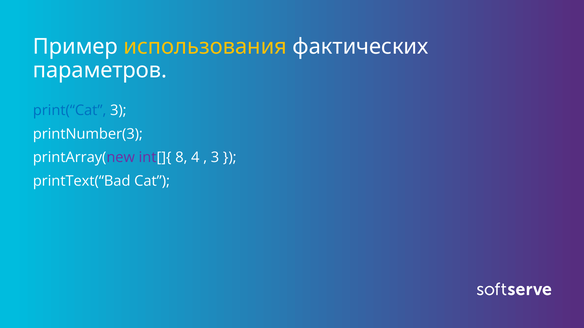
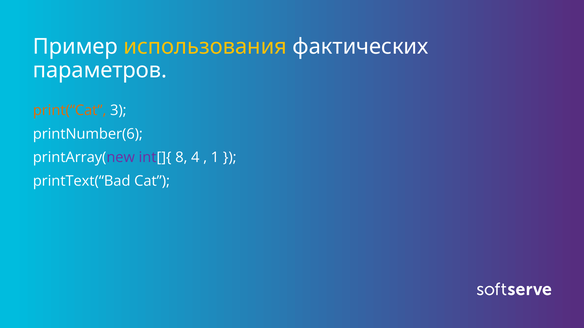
print(“Cat colour: blue -> orange (70, 110)
printNumber(3: printNumber(3 -> printNumber(6 (88, 134)
3: 3 -> 1 (215, 158)
